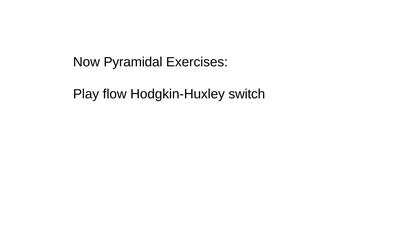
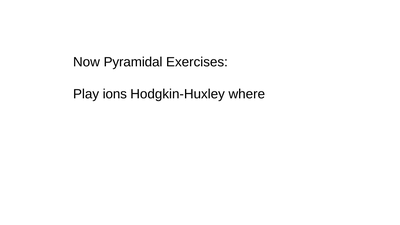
flow: flow -> ions (115, 94)
switch: switch -> where (247, 94)
